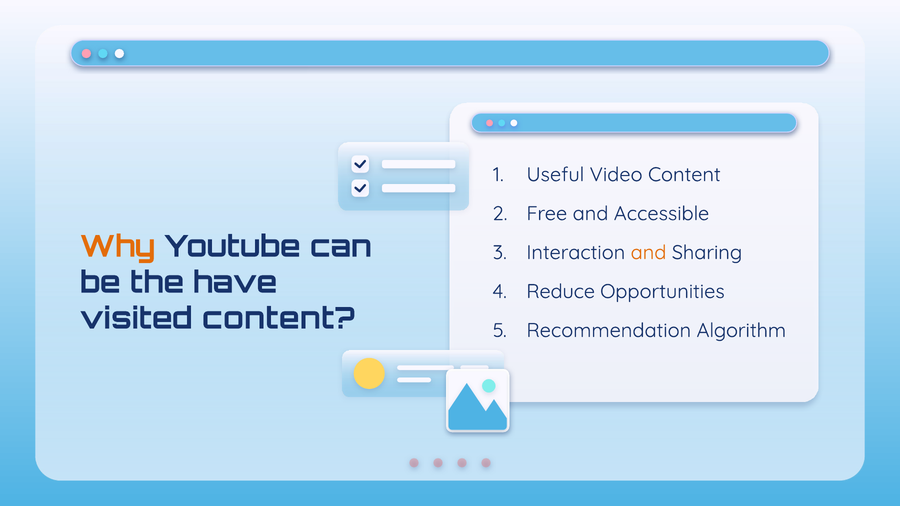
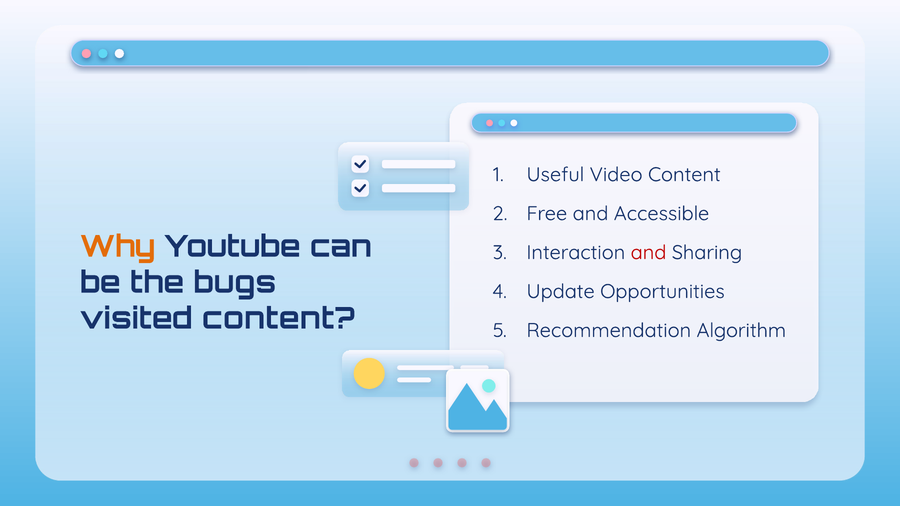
and colour: orange -> red (649, 253)
have: have -> bugs (235, 283)
Reduce: Reduce -> Update (561, 292)
